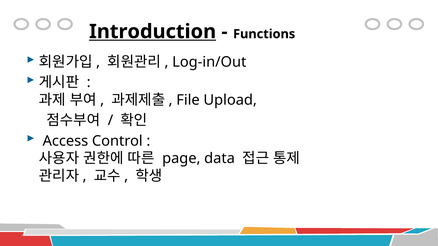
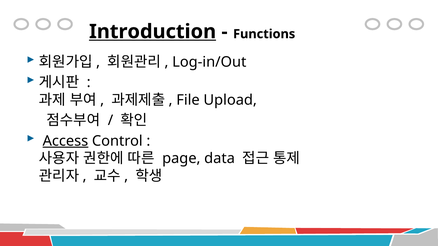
Access underline: none -> present (65, 141)
